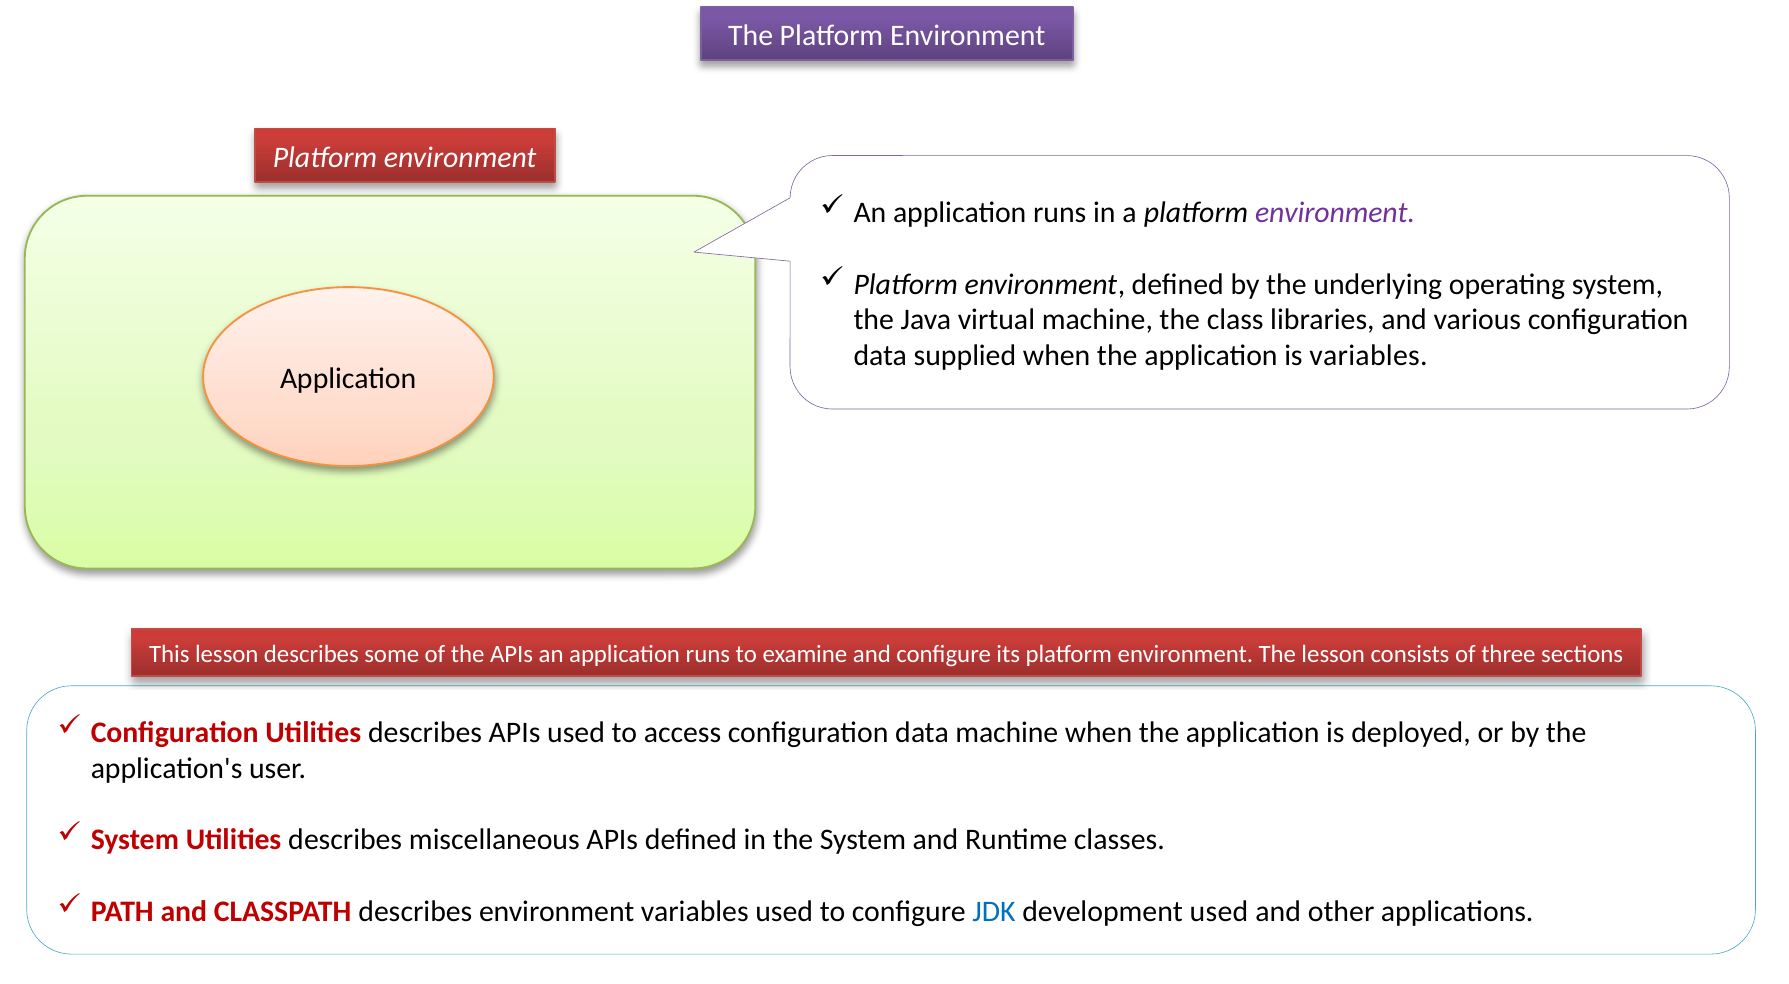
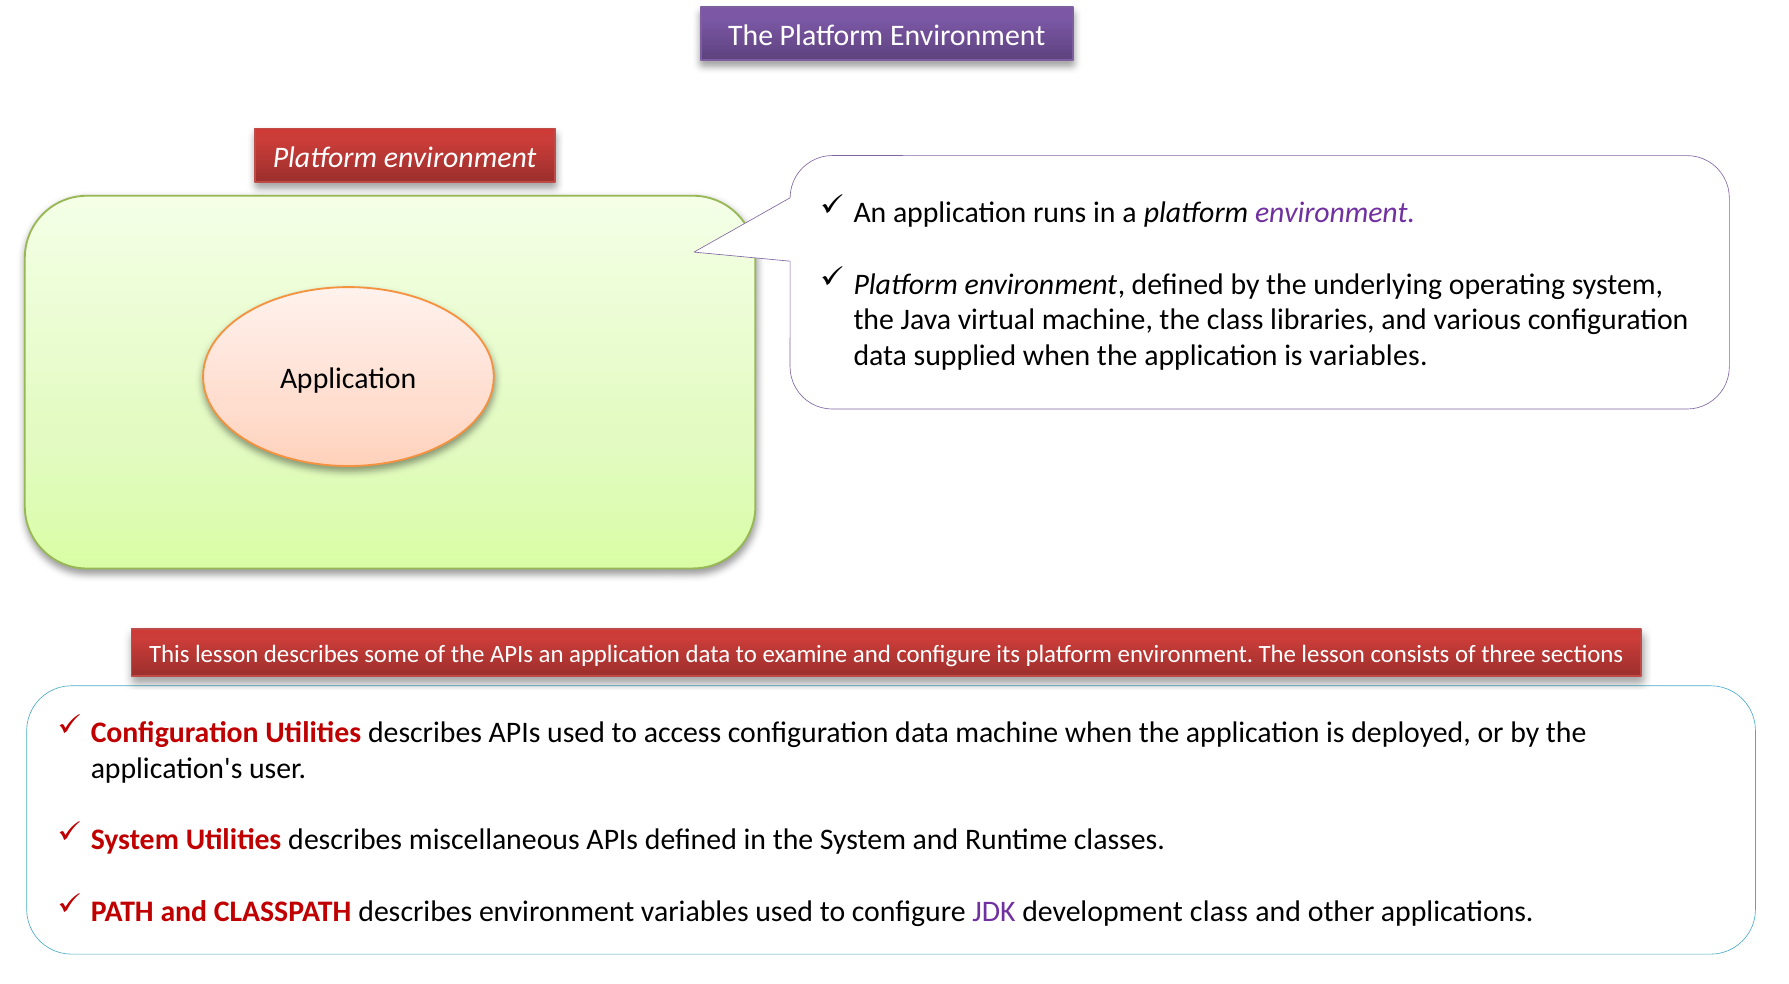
APIs an application runs: runs -> data (708, 654)
JDK colour: blue -> purple (994, 911)
development used: used -> class (1219, 911)
